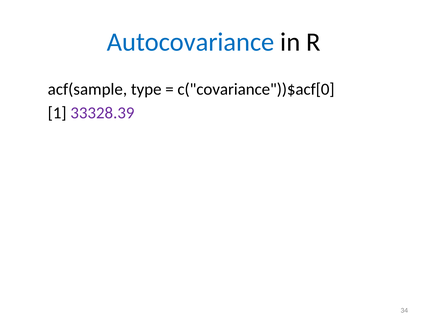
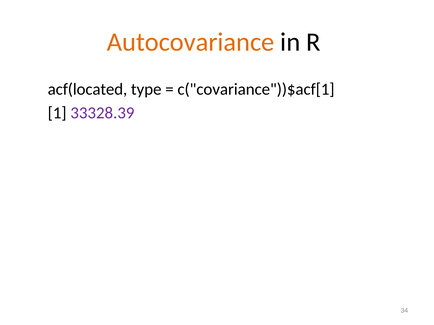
Autocovariance colour: blue -> orange (191, 42)
acf(sample: acf(sample -> acf(located (87, 89)
c("covariance"))$acf[0: c("covariance"))$acf[0 -> c("covariance"))$acf[1 (256, 89)
